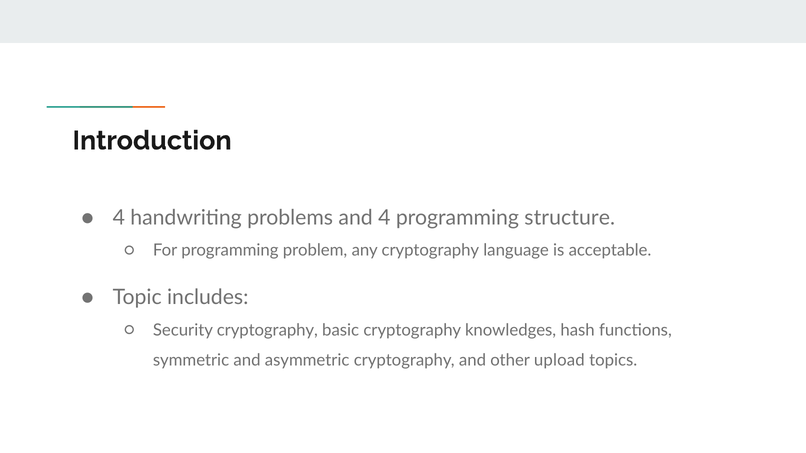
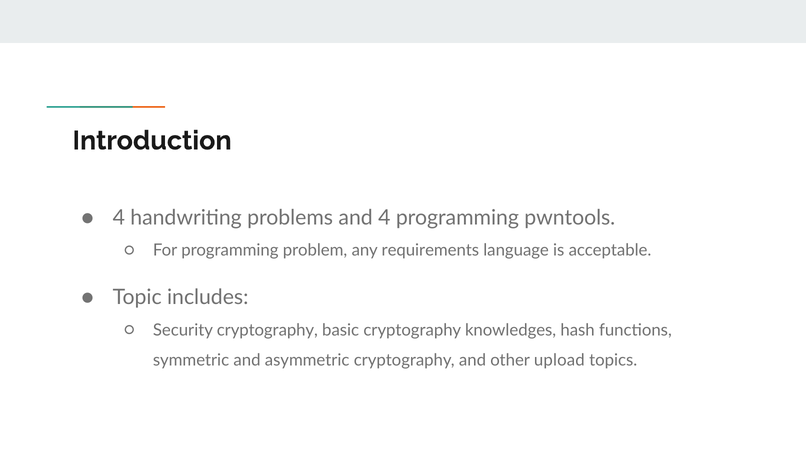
structure: structure -> pwntools (570, 218)
any cryptography: cryptography -> requirements (430, 251)
